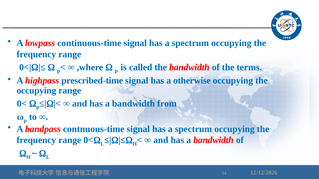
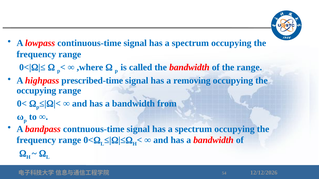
the terms: terms -> range (249, 67)
otherwise: otherwise -> removing (192, 81)
